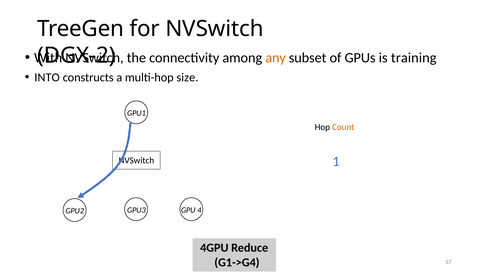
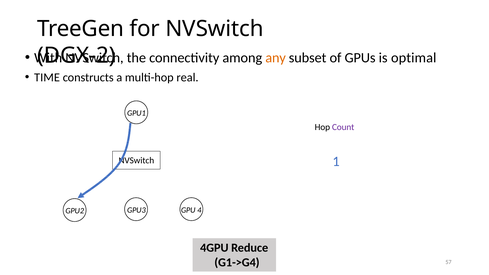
training: training -> optimal (414, 58)
INTO: INTO -> TIME (47, 78)
size: size -> real (188, 78)
Count colour: orange -> purple (343, 127)
